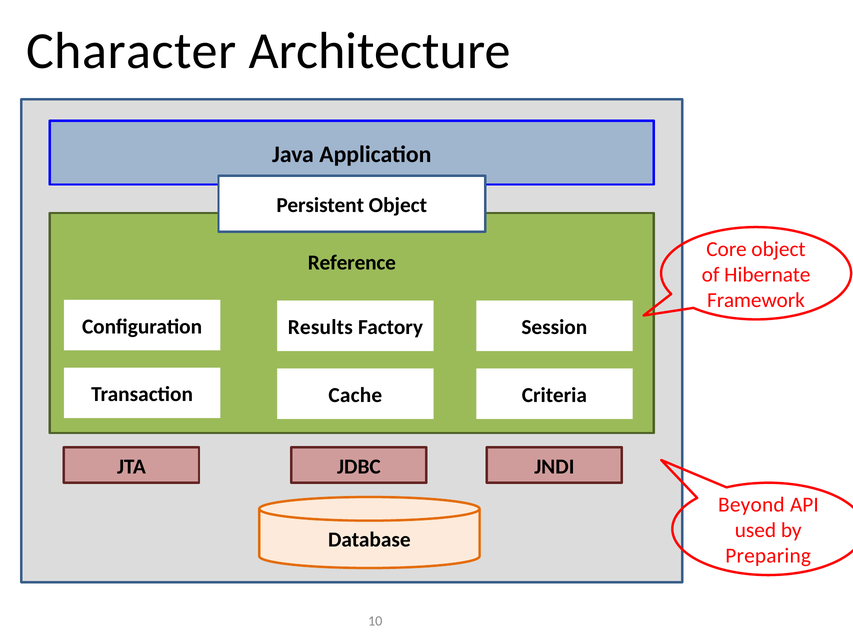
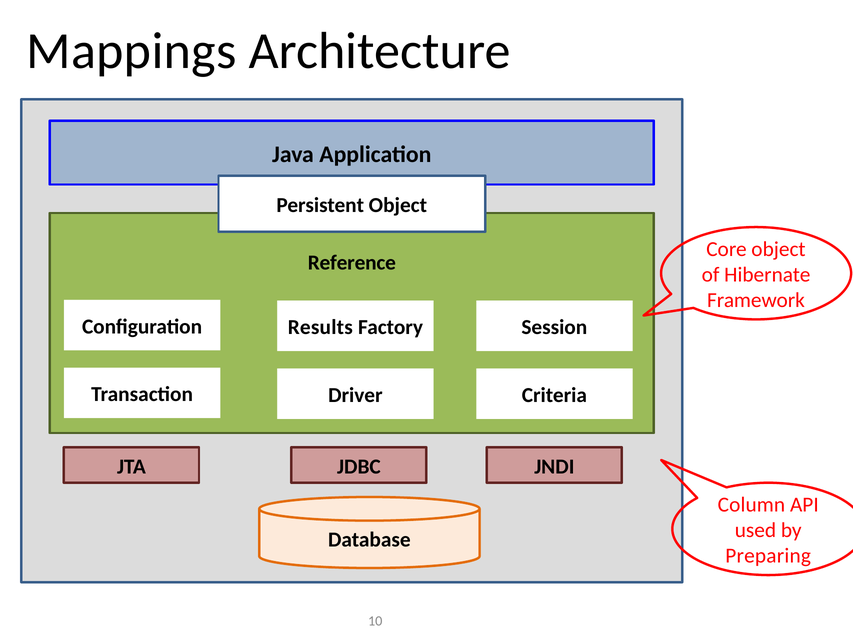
Character: Character -> Mappings (131, 51)
Cache: Cache -> Driver (355, 396)
Beyond: Beyond -> Column (751, 505)
